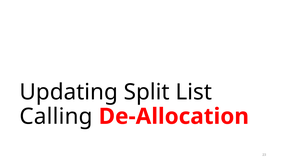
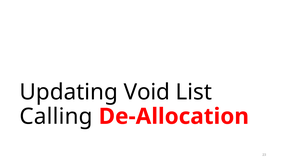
Split: Split -> Void (147, 92)
